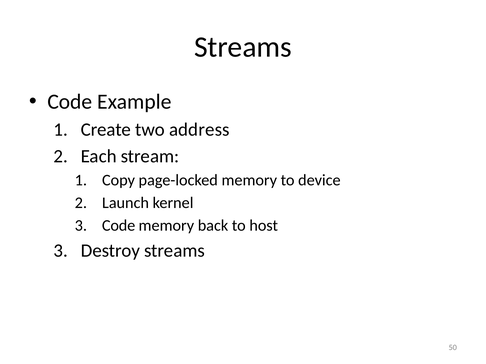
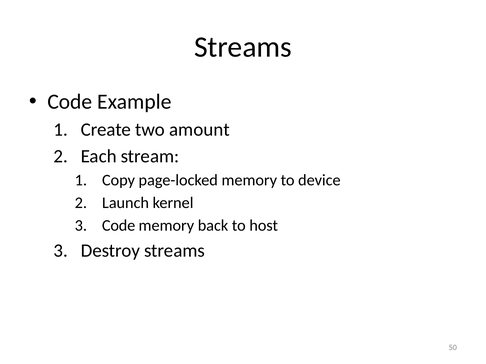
address: address -> amount (199, 130)
